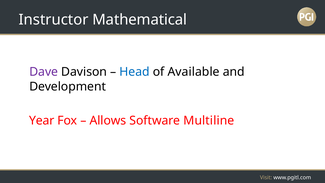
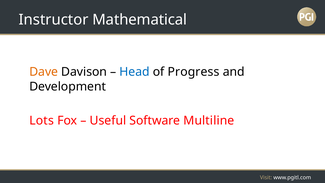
Dave colour: purple -> orange (44, 72)
Available: Available -> Progress (194, 72)
Year: Year -> Lots (42, 121)
Allows: Allows -> Useful (108, 121)
